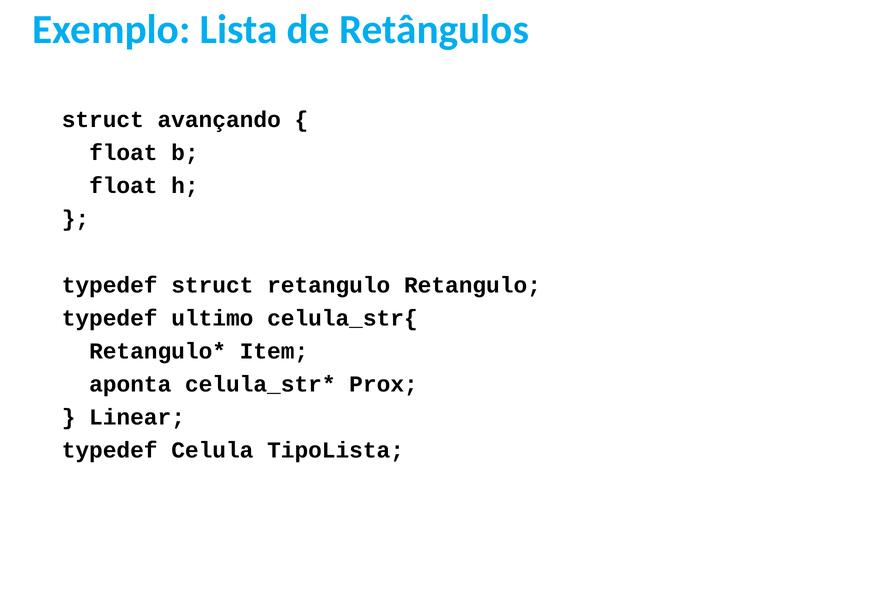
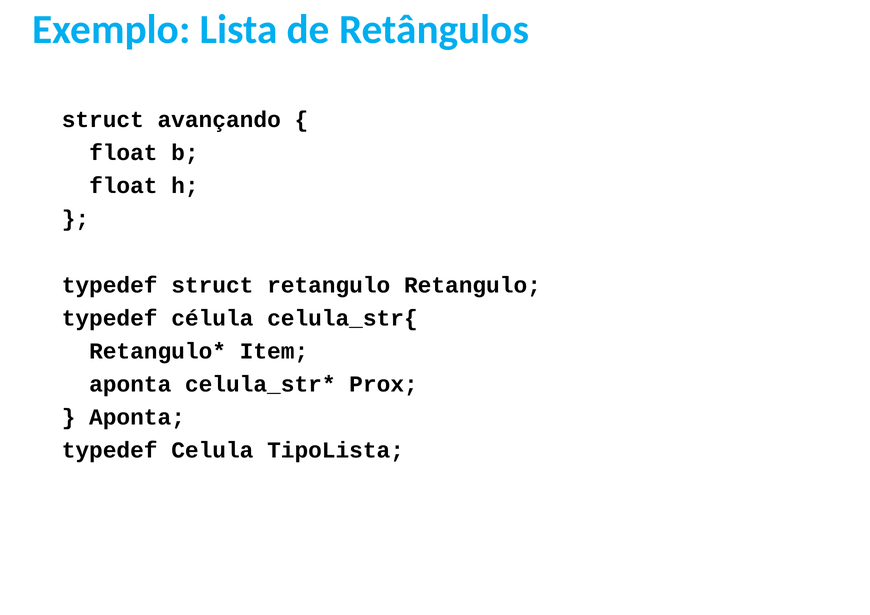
ultimo: ultimo -> célula (212, 318)
Linear: Linear -> Aponta (137, 417)
